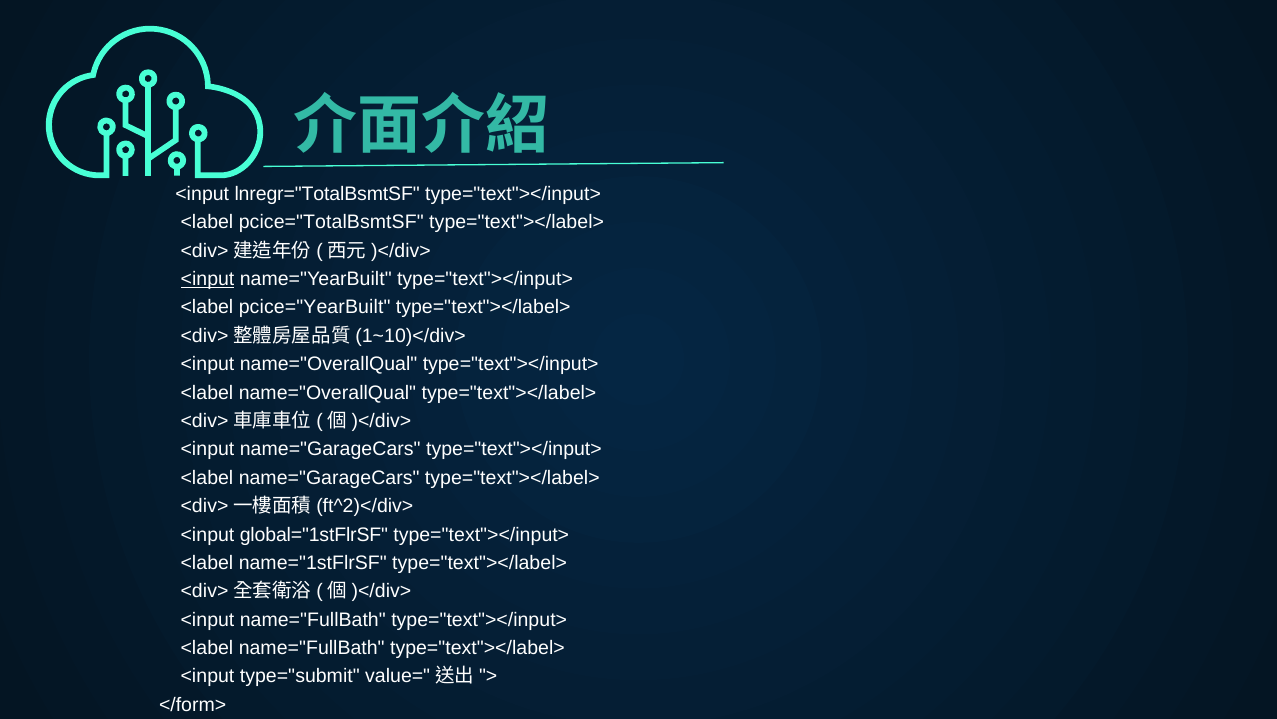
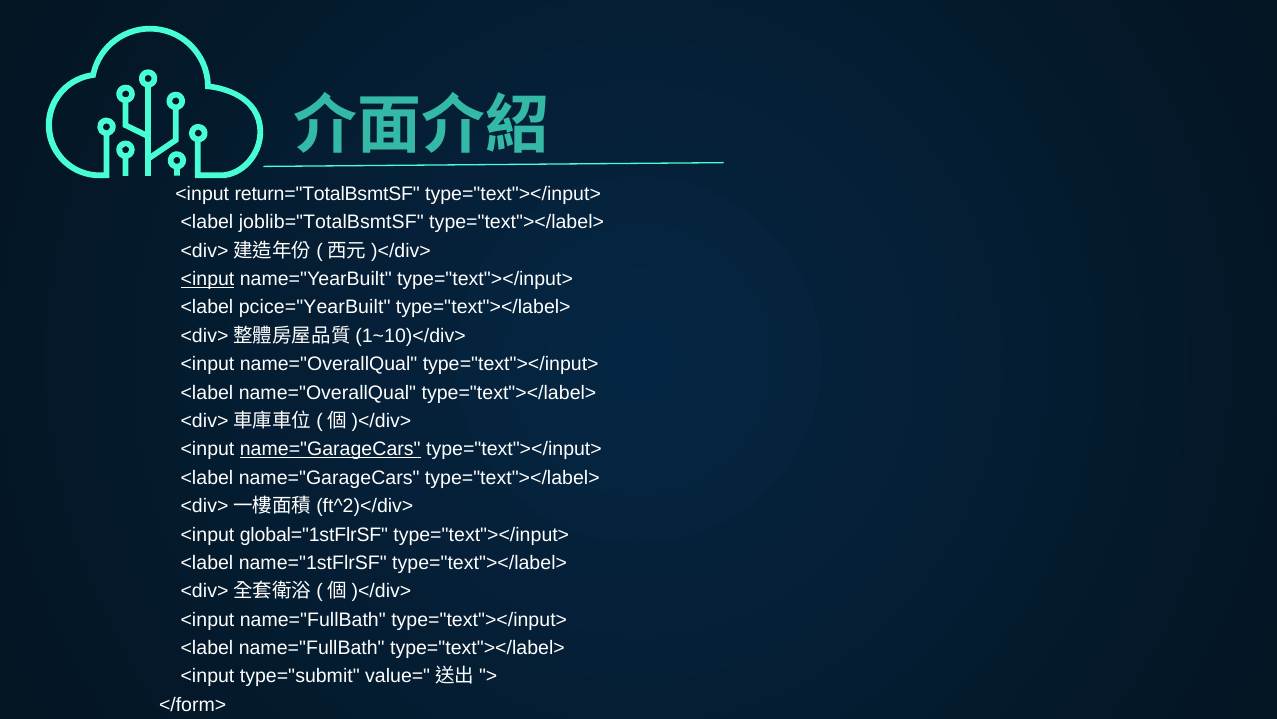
lnregr="TotalBsmtSF: lnregr="TotalBsmtSF -> return="TotalBsmtSF (327, 194)
pcice="TotalBsmtSF: pcice="TotalBsmtSF -> joblib="TotalBsmtSF (331, 222)
name="GarageCars underline: none -> present (330, 449)
